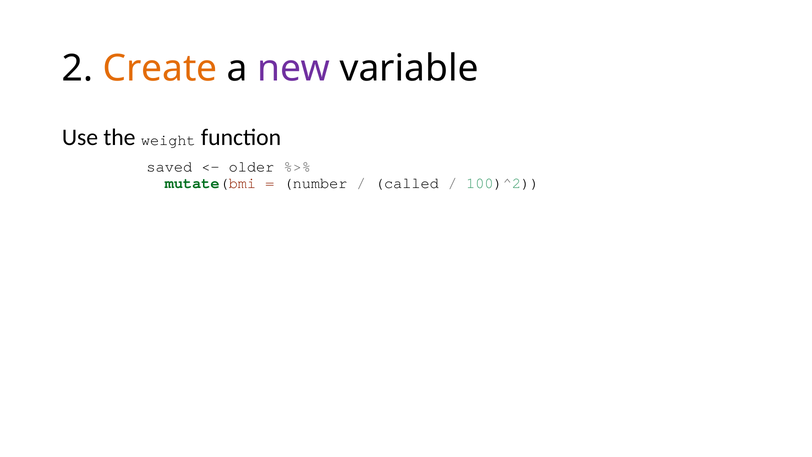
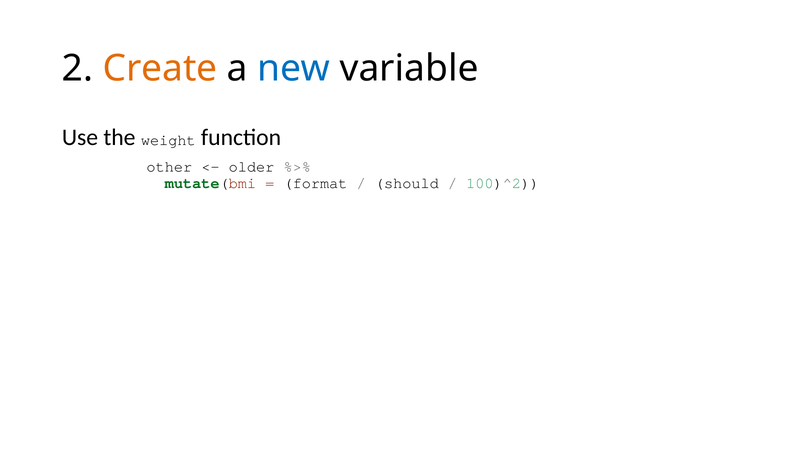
new colour: purple -> blue (294, 68)
saved: saved -> other (169, 167)
number: number -> format (315, 183)
called: called -> should (407, 183)
